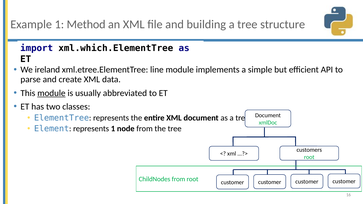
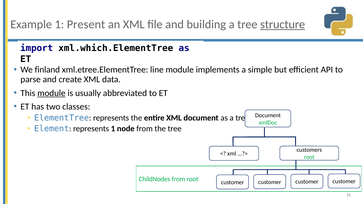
Method: Method -> Present (86, 24)
structure underline: none -> present (283, 24)
ireland: ireland -> finland (47, 70)
